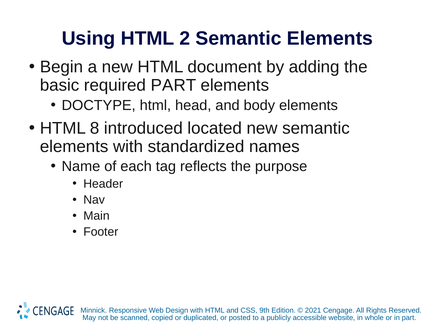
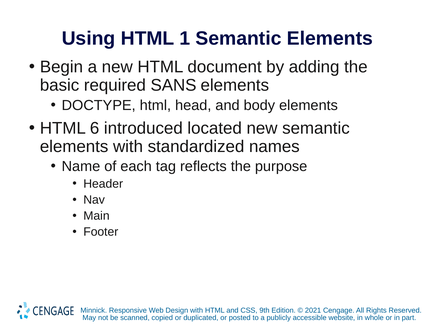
2: 2 -> 1 (185, 38)
required PART: PART -> SANS (174, 85)
8: 8 -> 6 (95, 128)
